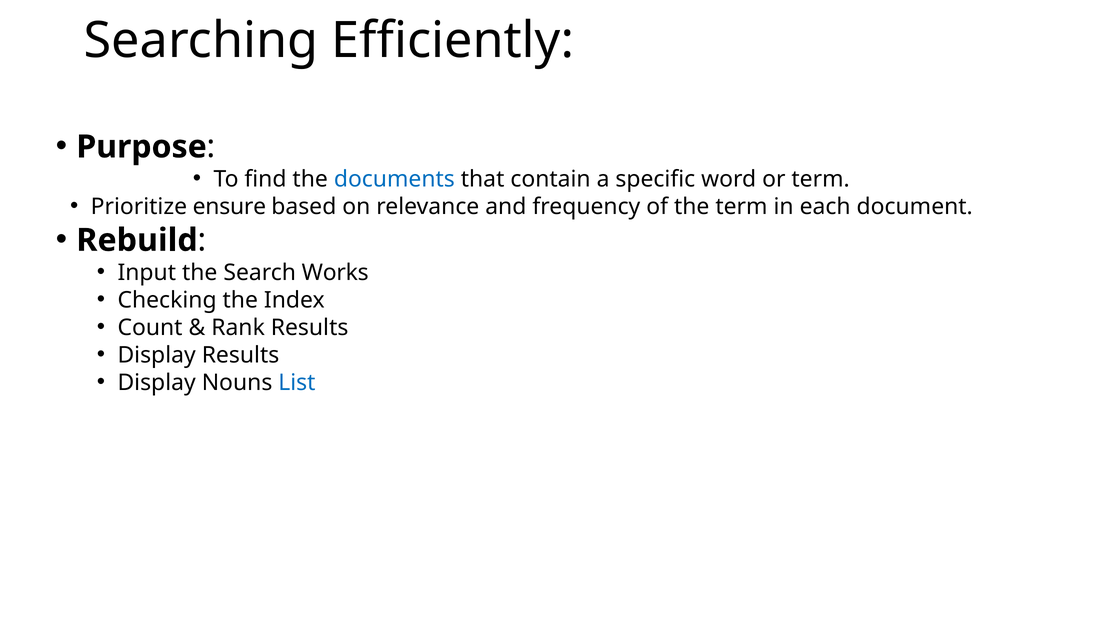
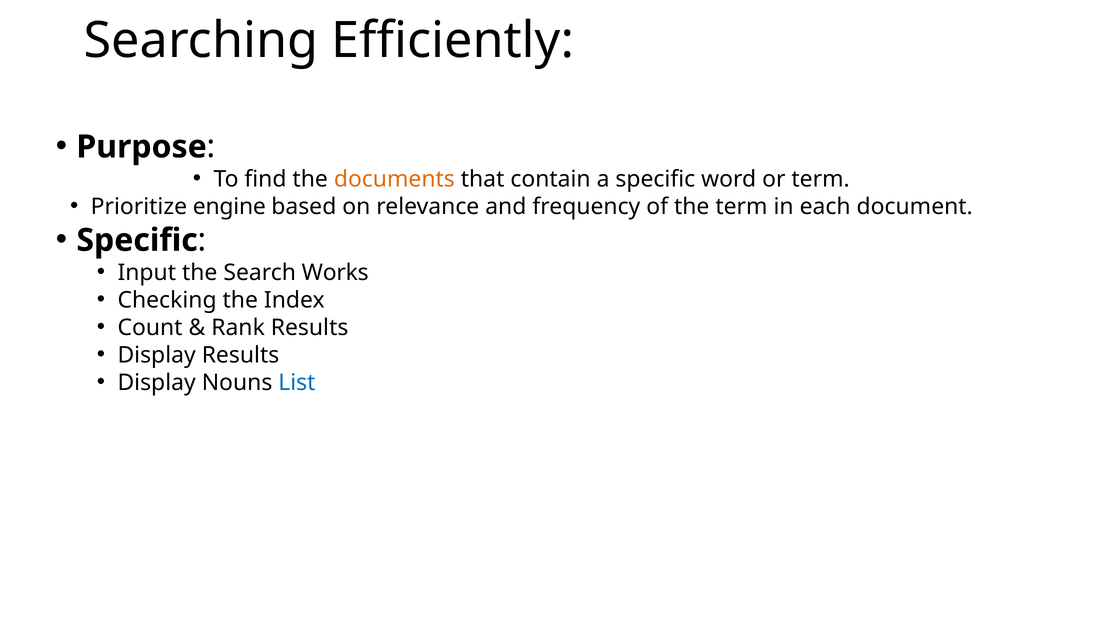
documents colour: blue -> orange (394, 179)
ensure: ensure -> engine (229, 207)
Rebuild: Rebuild -> Specific (137, 240)
